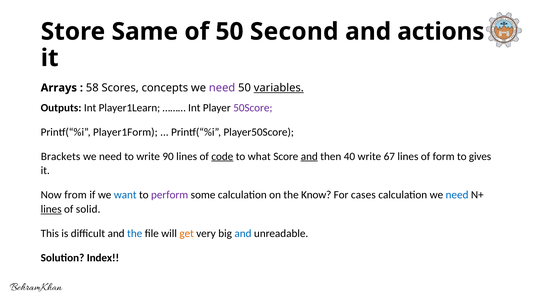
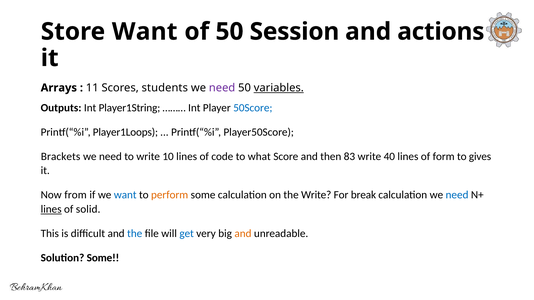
Store Same: Same -> Want (145, 32)
Second: Second -> Session (294, 32)
58: 58 -> 11 (92, 88)
concepts: concepts -> students (165, 88)
Player1Learn: Player1Learn -> Player1String (129, 108)
50Score colour: purple -> blue (253, 108)
Player1Form: Player1Form -> Player1Loops (125, 132)
90: 90 -> 10 (168, 157)
code underline: present -> none (222, 157)
and underline: present -> none (309, 157)
40: 40 -> 83 (349, 157)
67: 67 -> 40 (389, 157)
perform colour: purple -> orange (170, 195)
the Know: Know -> Write (316, 195)
cases: cases -> break (363, 195)
get colour: orange -> blue (187, 234)
and colour: blue -> orange (243, 234)
Solution Index: Index -> Some (103, 258)
